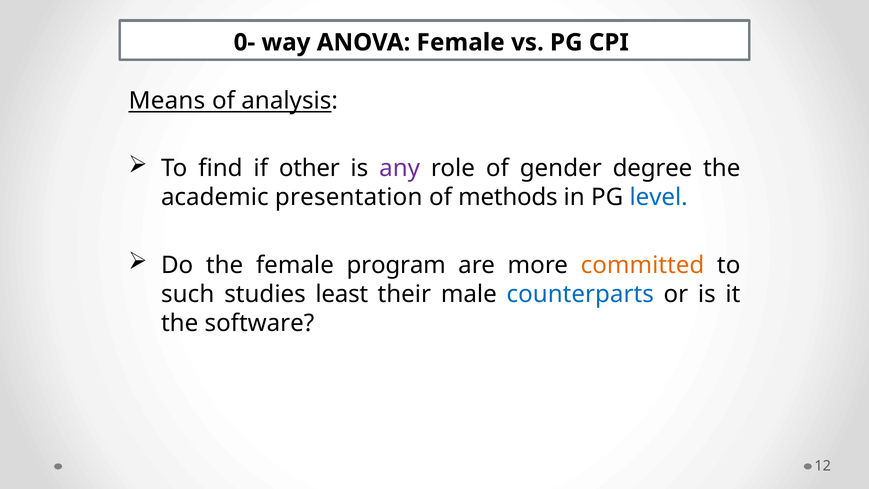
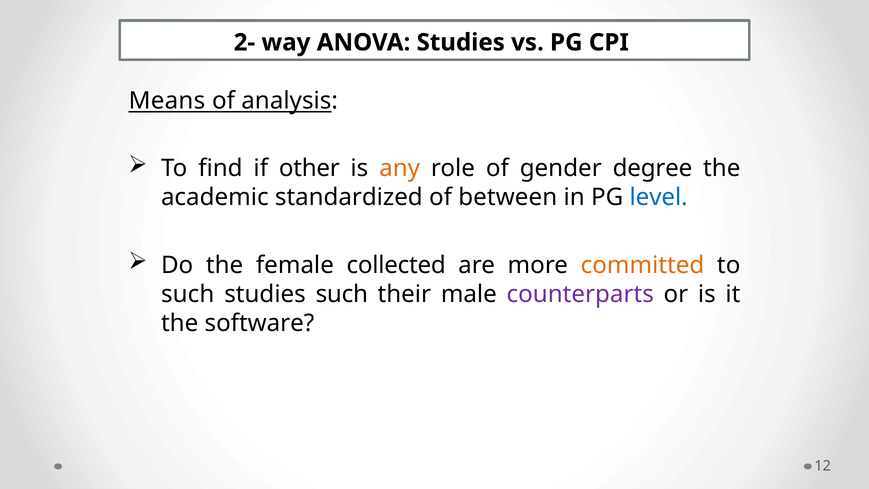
0-: 0- -> 2- (244, 42)
ANOVA Female: Female -> Studies (461, 42)
any colour: purple -> orange (400, 168)
presentation: presentation -> standardized (349, 197)
methods: methods -> between (508, 197)
program: program -> collected (396, 265)
studies least: least -> such (342, 294)
counterparts colour: blue -> purple (580, 294)
